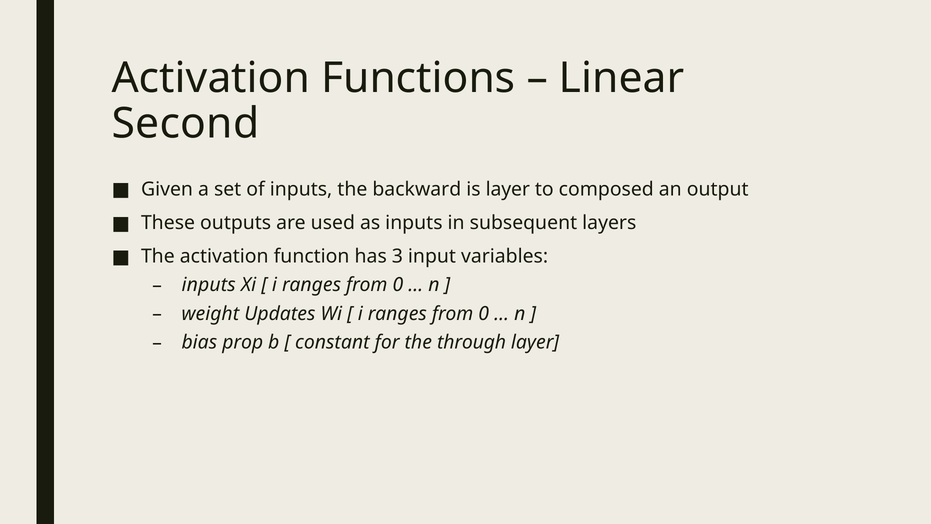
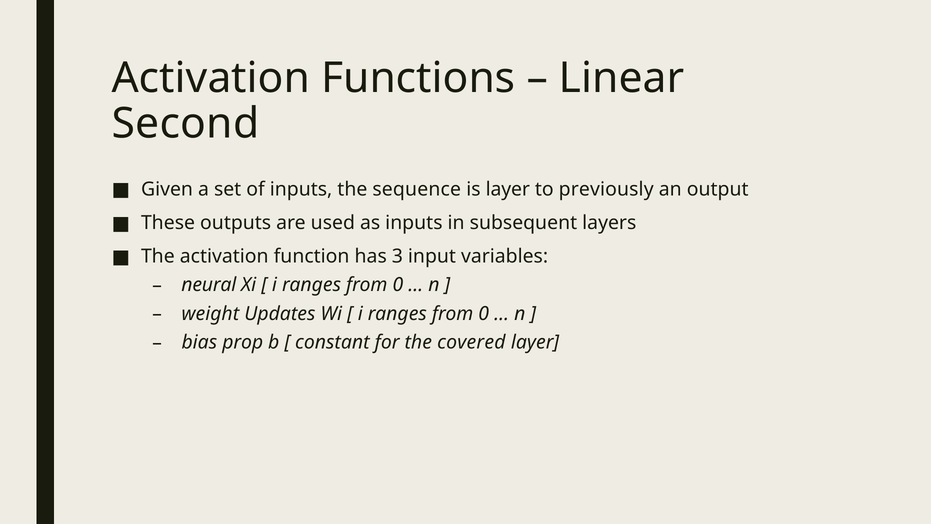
backward: backward -> sequence (417, 189)
composed: composed -> previously (606, 189)
inputs: inputs -> neural (209, 285)
through: through -> covered (471, 342)
